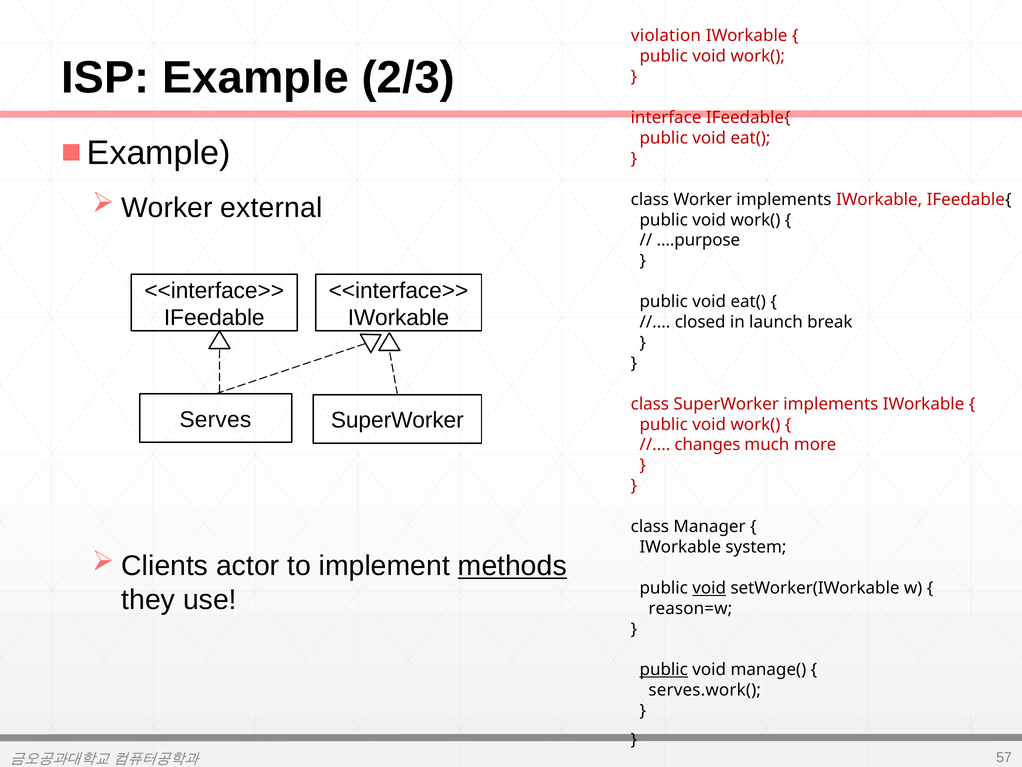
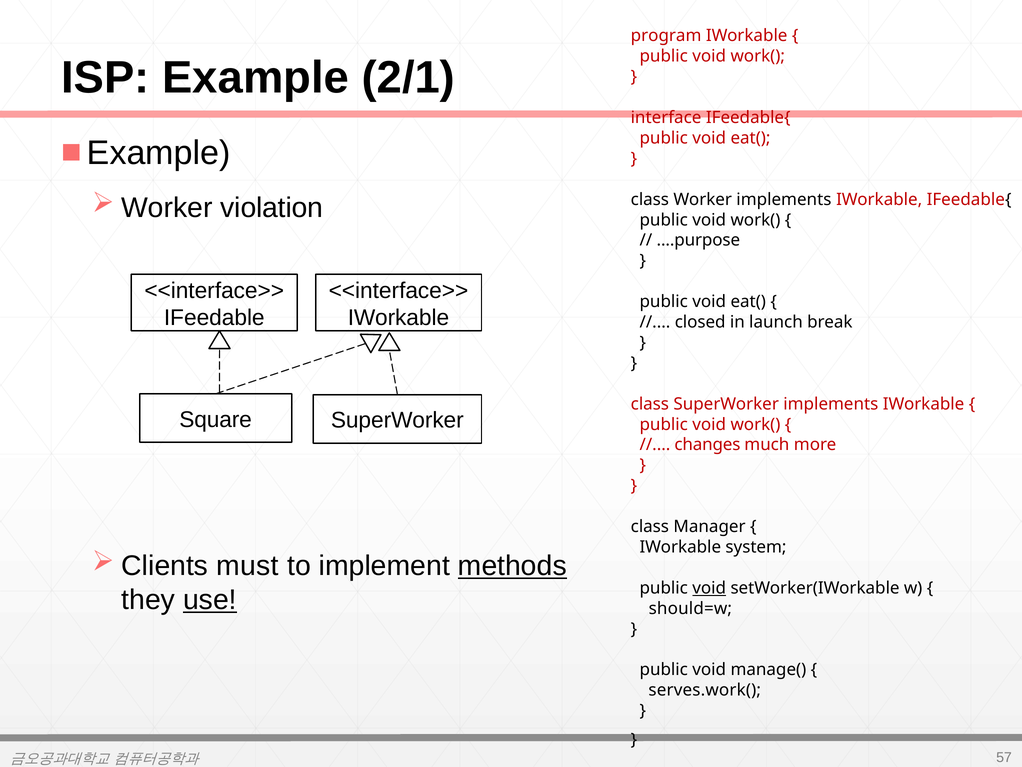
violation: violation -> program (666, 36)
2/3: 2/3 -> 2/1 (408, 78)
external: external -> violation (272, 208)
Serves: Serves -> Square (216, 419)
actor: actor -> must (248, 566)
use underline: none -> present (210, 600)
reason=w: reason=w -> should=w (690, 608)
public underline: present -> none (664, 669)
